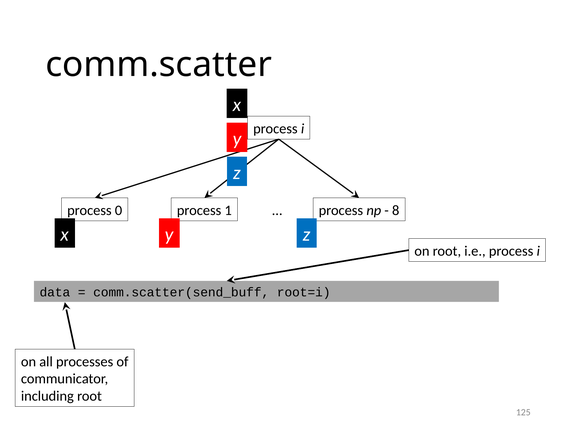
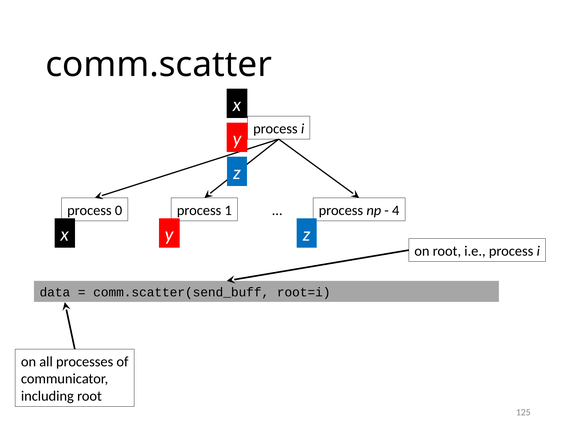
8: 8 -> 4 (396, 210)
